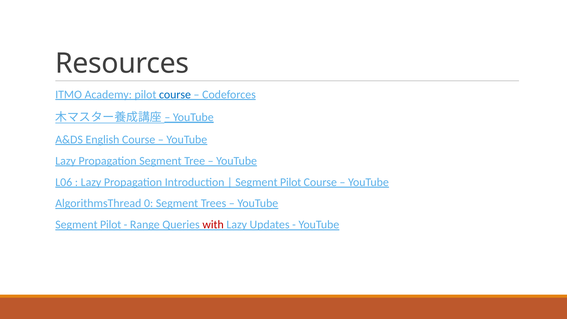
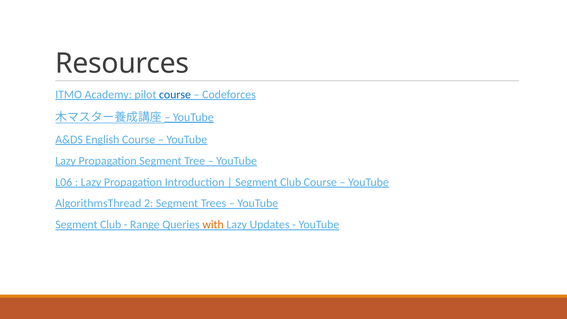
Pilot: Pilot -> Club (291, 182)
0: 0 -> 2 (149, 203)
Pilot: Pilot -> Club (111, 225)
with colour: red -> orange (213, 225)
